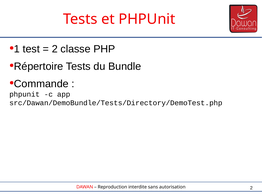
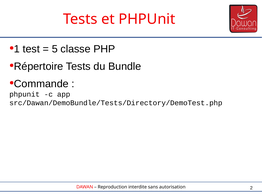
2: 2 -> 5 (55, 49)
